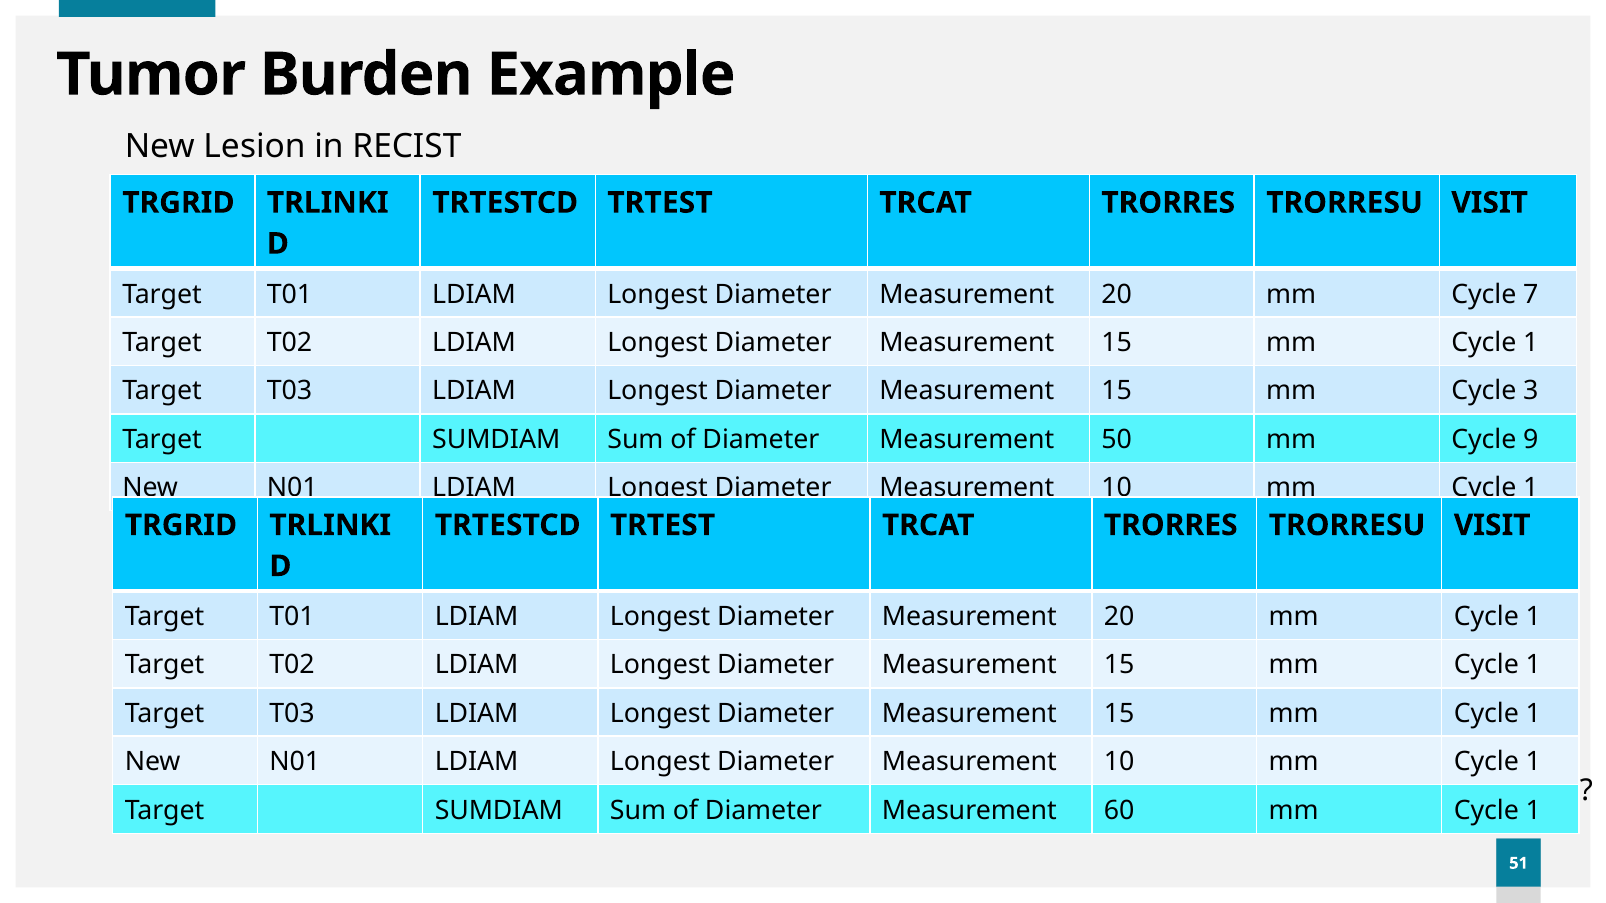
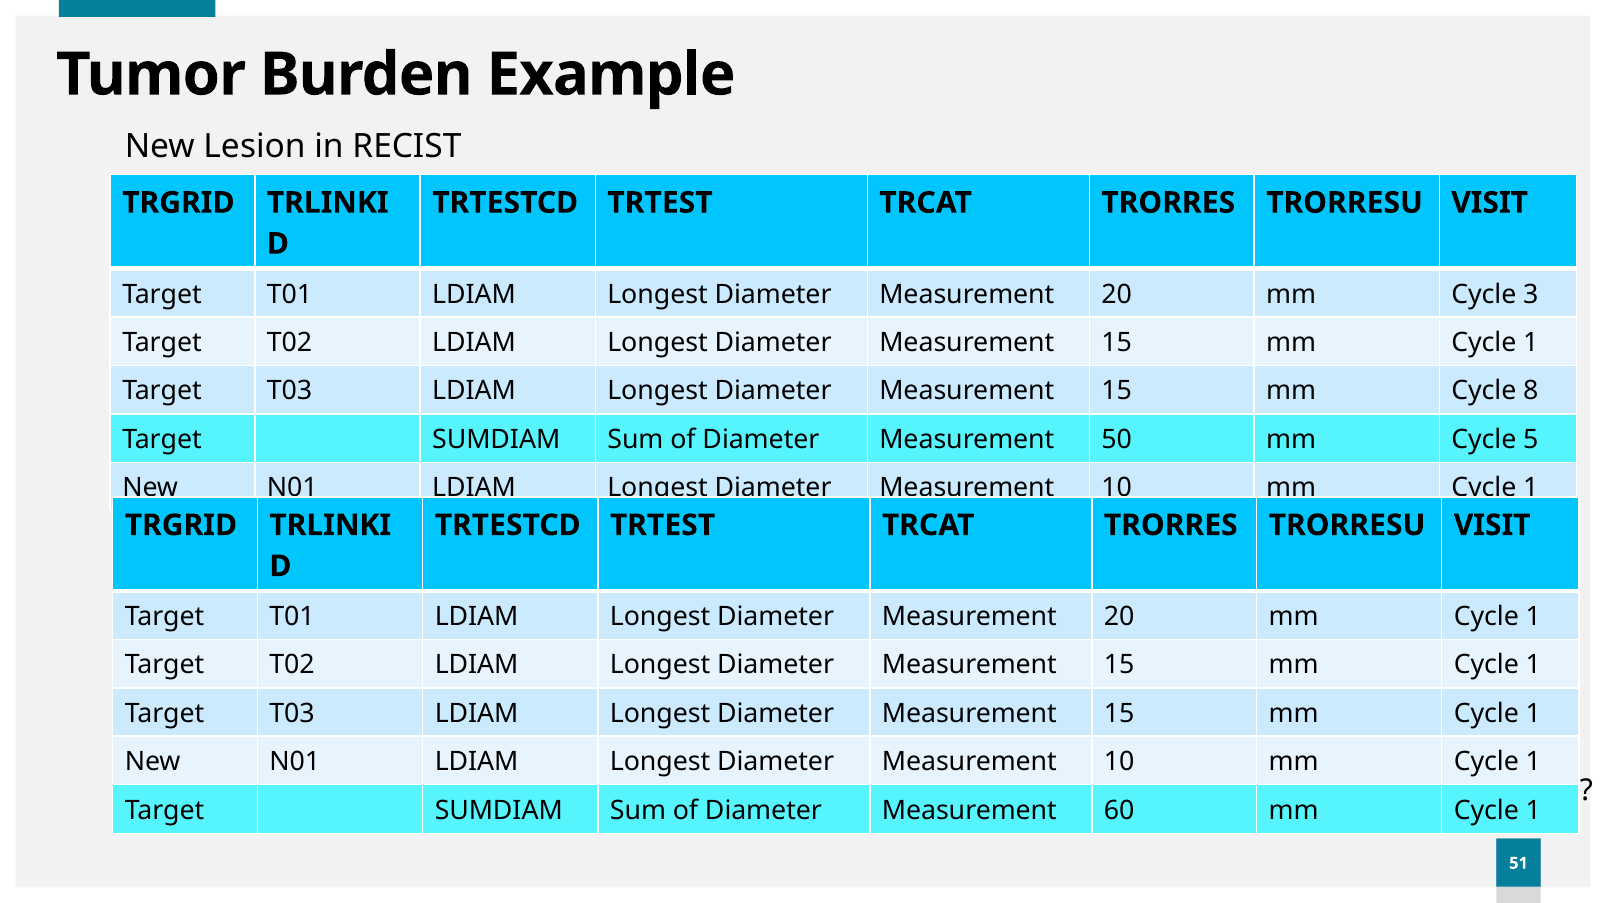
7: 7 -> 3 (1531, 294)
3: 3 -> 8 (1531, 391)
9: 9 -> 5 (1531, 440)
